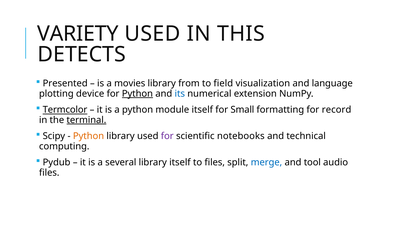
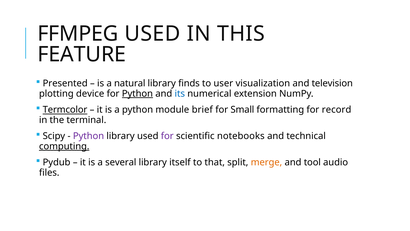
VARIETY: VARIETY -> FFMPEG (78, 34)
DETECTS: DETECTS -> FEATURE (82, 54)
movies: movies -> natural (130, 83)
from: from -> finds (189, 83)
field: field -> user (223, 83)
language: language -> television (332, 83)
module itself: itself -> brief (202, 110)
terminal underline: present -> none (86, 120)
Python colour: orange -> purple (89, 136)
computing underline: none -> present (64, 146)
to files: files -> that (215, 162)
merge colour: blue -> orange (266, 162)
